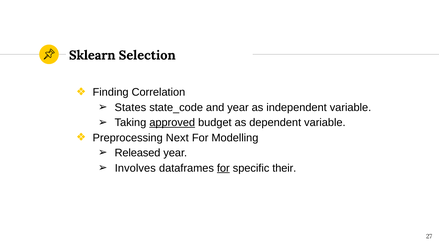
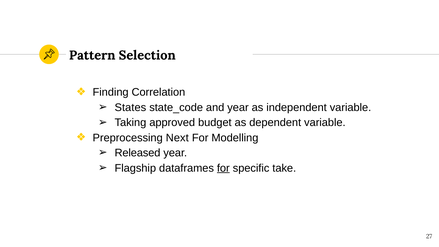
Sklearn: Sklearn -> Pattern (92, 55)
approved underline: present -> none (172, 123)
Involves: Involves -> Flagship (135, 168)
their: their -> take (284, 168)
